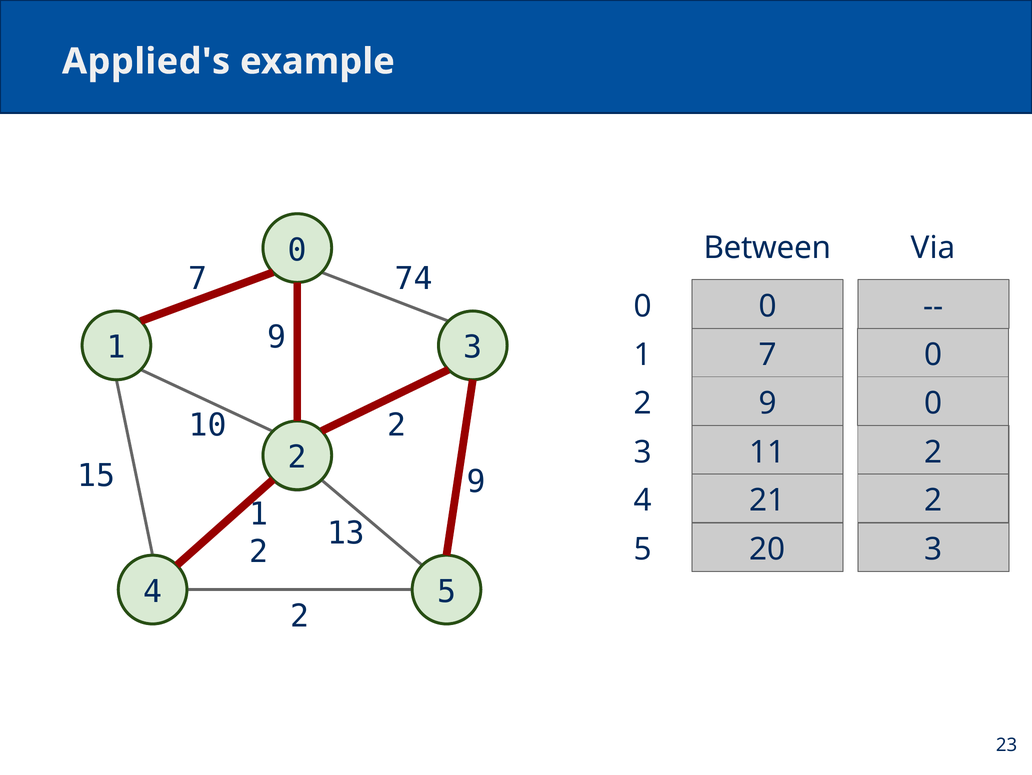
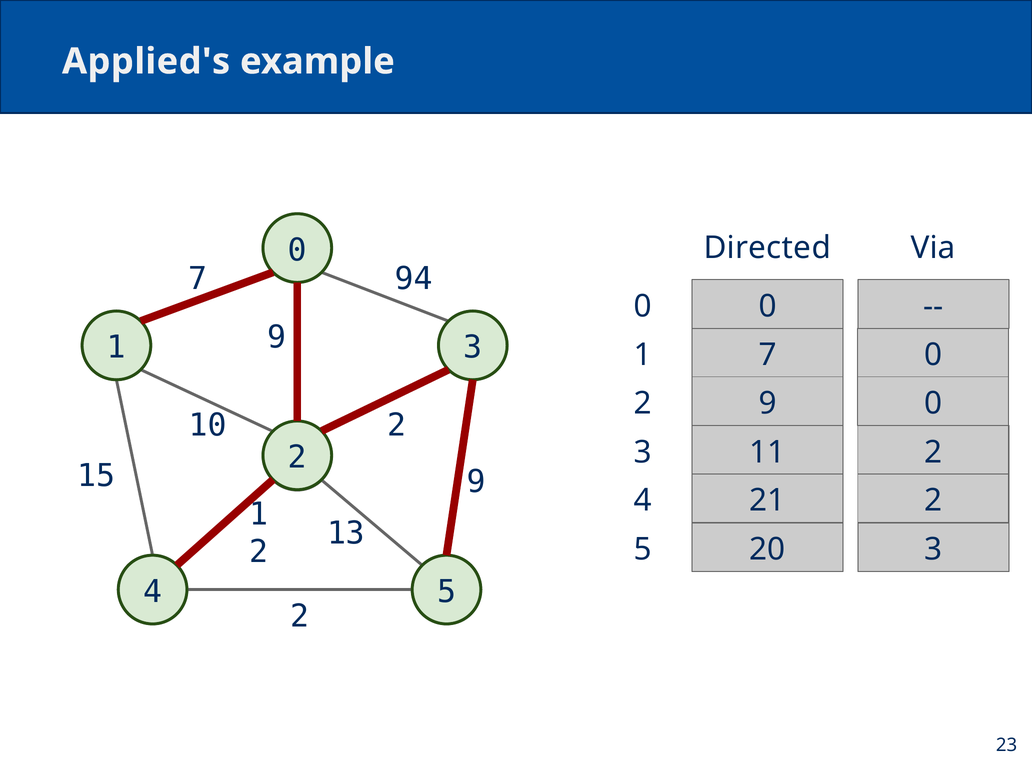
Between: Between -> Directed (767, 248)
74: 74 -> 94 (414, 279)
